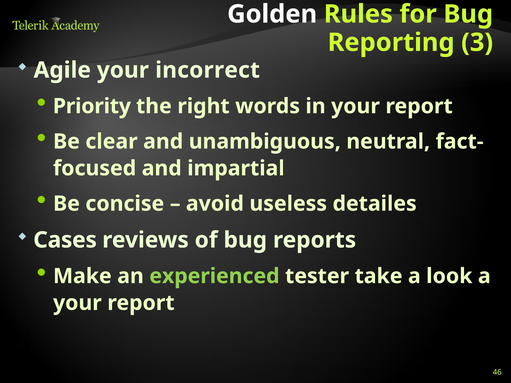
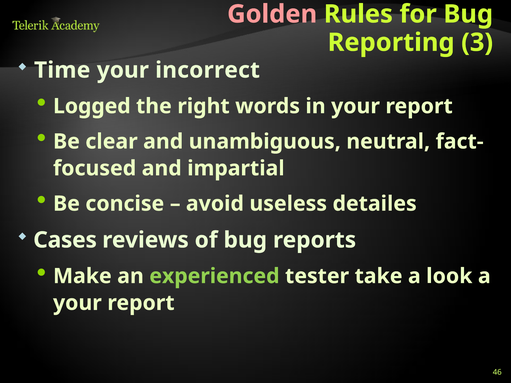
Golden colour: white -> pink (272, 14)
Agile: Agile -> Time (62, 70)
Priority: Priority -> Logged (92, 106)
